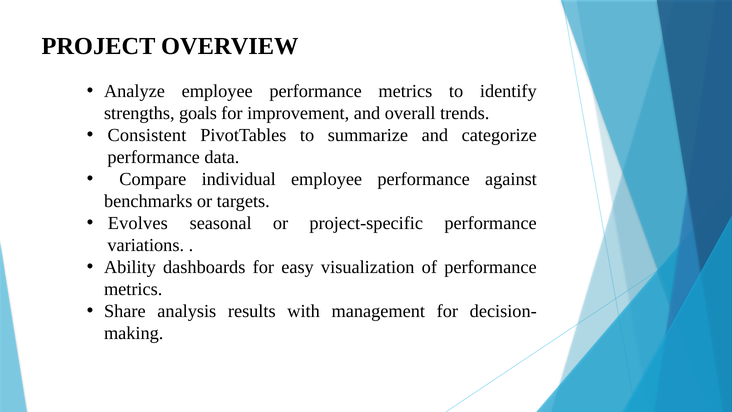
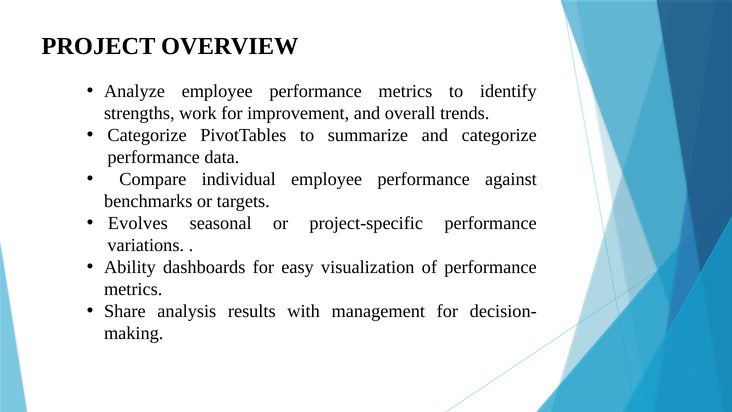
goals: goals -> work (198, 113)
Consistent: Consistent -> Categorize (147, 135)
